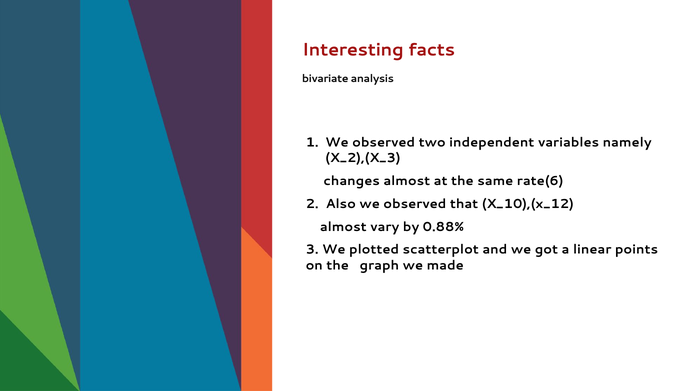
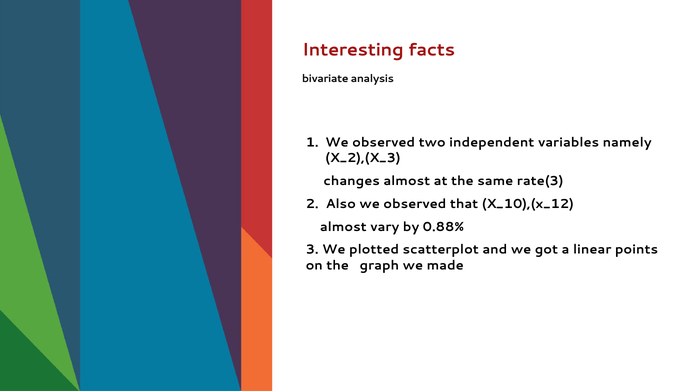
rate(6: rate(6 -> rate(3 (540, 181)
